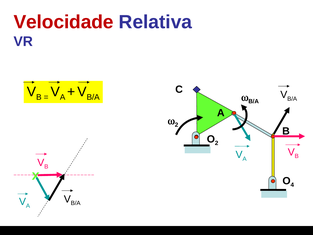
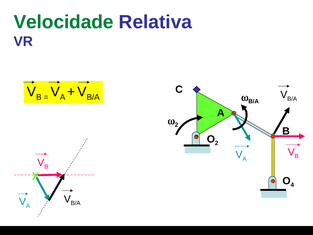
Velocidade colour: red -> green (64, 22)
